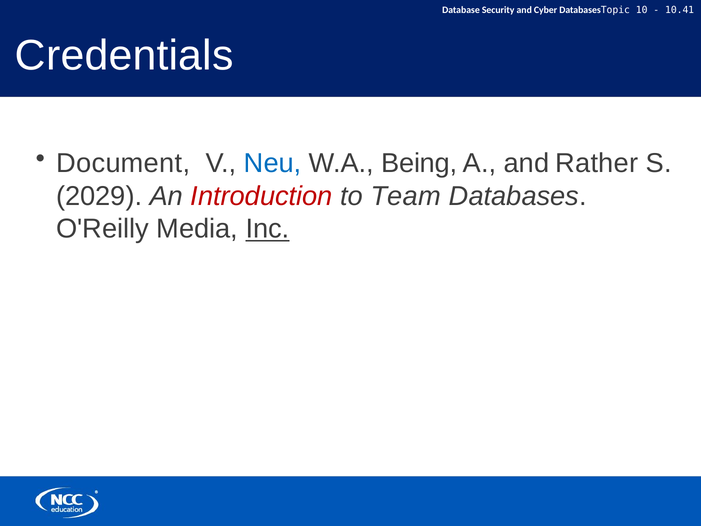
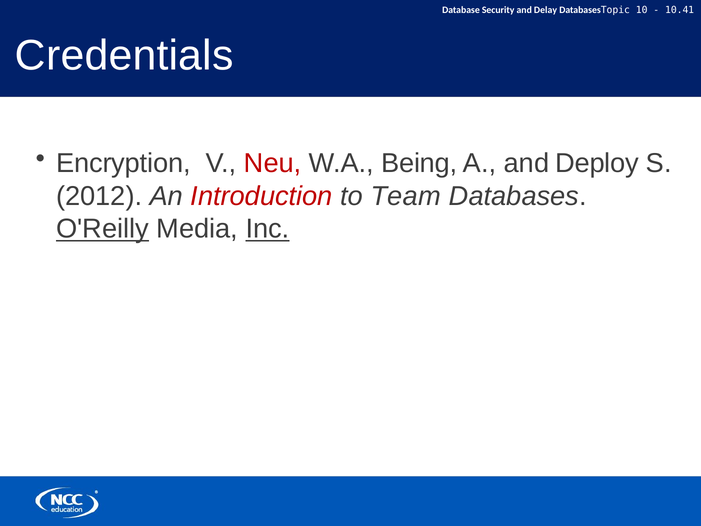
Cyber: Cyber -> Delay (545, 10)
Document: Document -> Encryption (123, 163)
Neu colour: blue -> red (273, 163)
Rather: Rather -> Deploy (597, 163)
2029: 2029 -> 2012 (99, 196)
O'Reilly underline: none -> present (102, 229)
